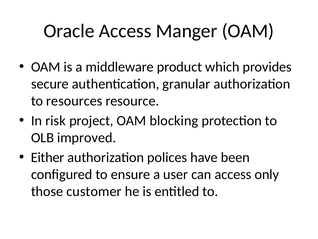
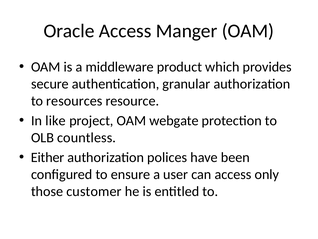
risk: risk -> like (56, 120)
blocking: blocking -> webgate (174, 120)
improved: improved -> countless (87, 137)
